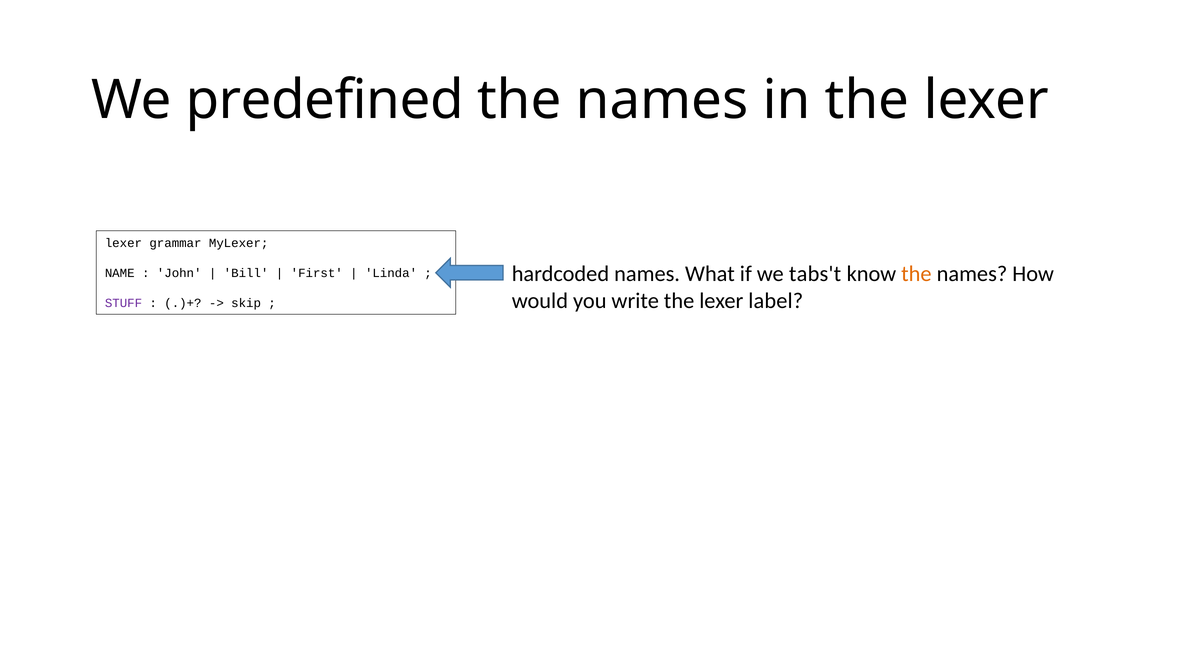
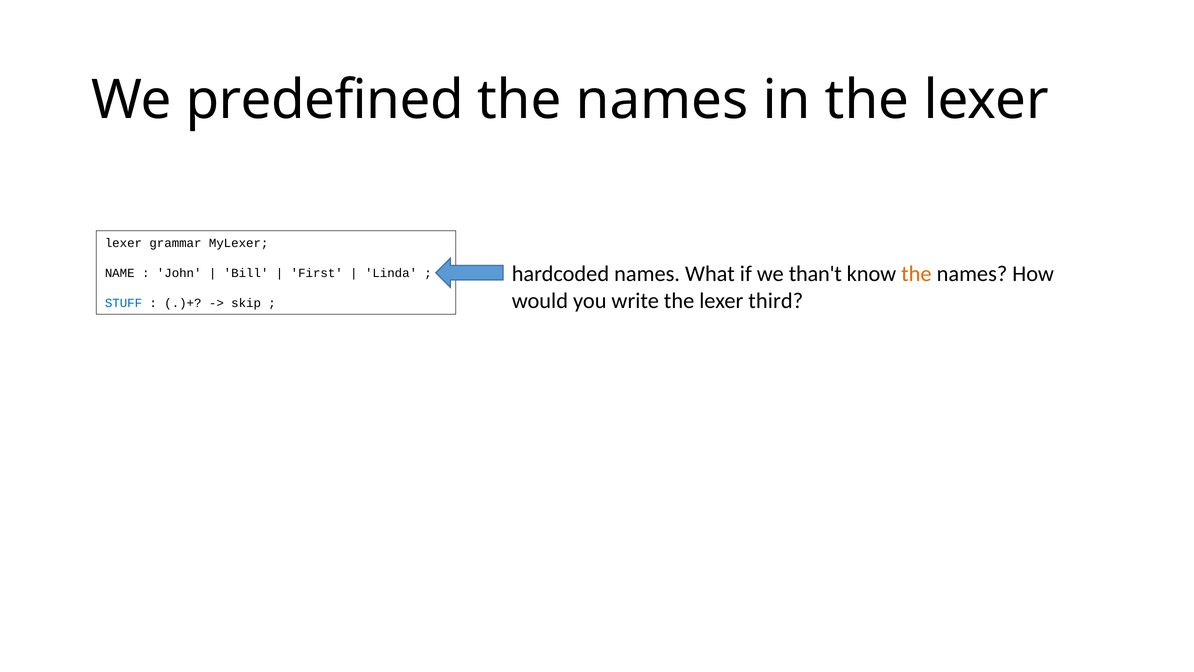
tabs't: tabs't -> than't (815, 274)
label: label -> third (776, 301)
STUFF colour: purple -> blue (124, 303)
